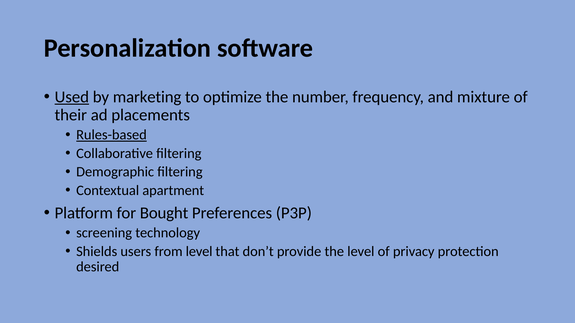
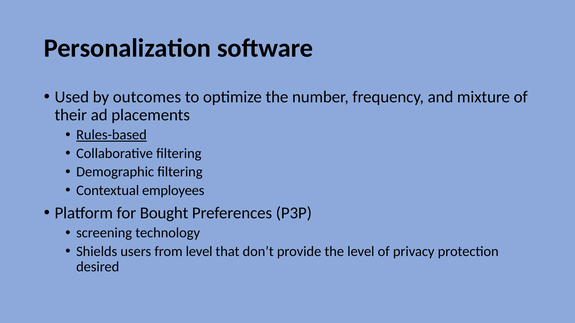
Used underline: present -> none (72, 97)
marketing: marketing -> outcomes (147, 97)
apartment: apartment -> employees (173, 191)
